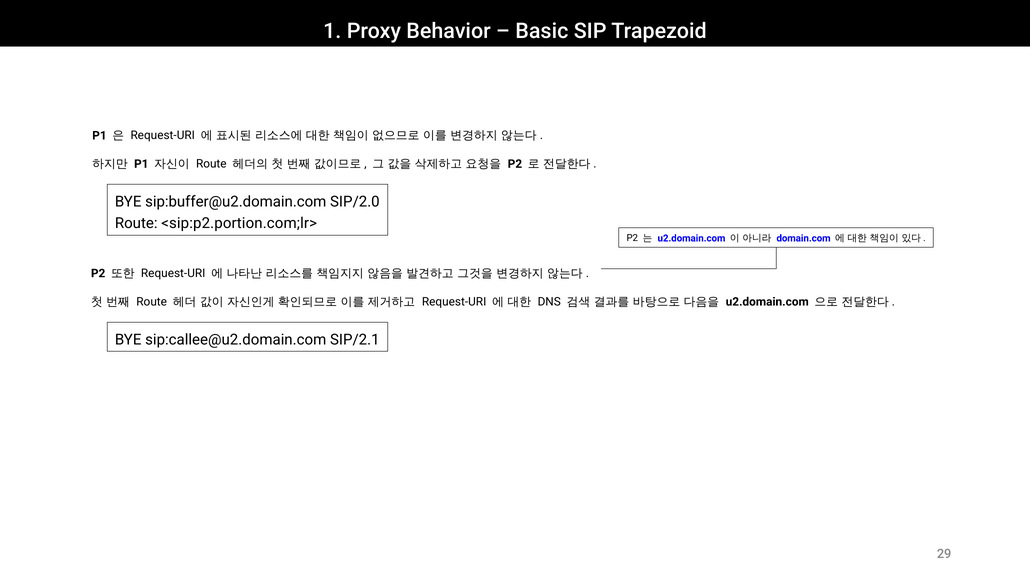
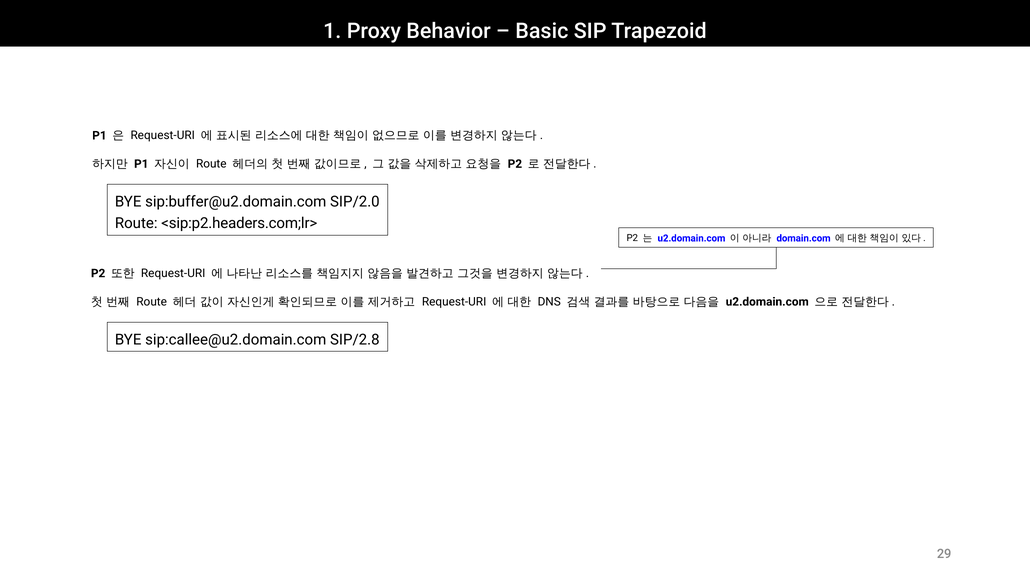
<sip:p2.portion.com;lr>: <sip:p2.portion.com;lr> -> <sip:p2.headers.com;lr> (239, 223)
SIP/2.1: SIP/2.1 -> SIP/2.8 (355, 339)
